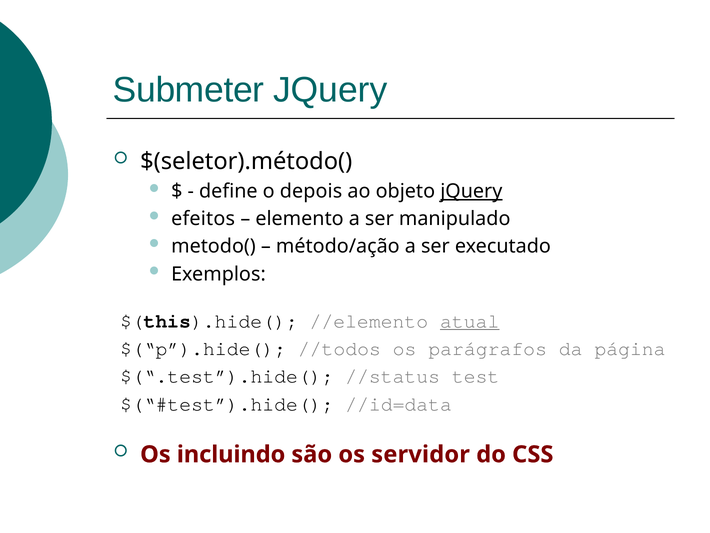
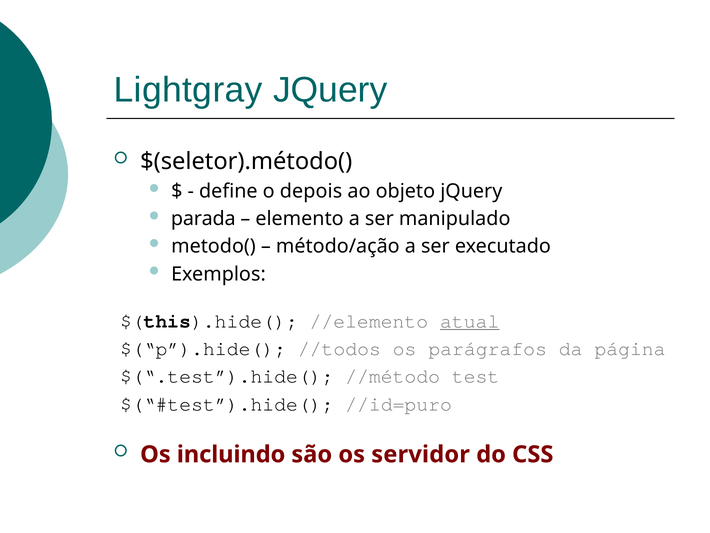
Submeter: Submeter -> Lightgray (188, 90)
jQuery underline: present -> none (471, 191)
efeitos: efeitos -> parada (203, 219)
//status: //status -> //método (393, 376)
//id=data: //id=data -> //id=puro (399, 404)
